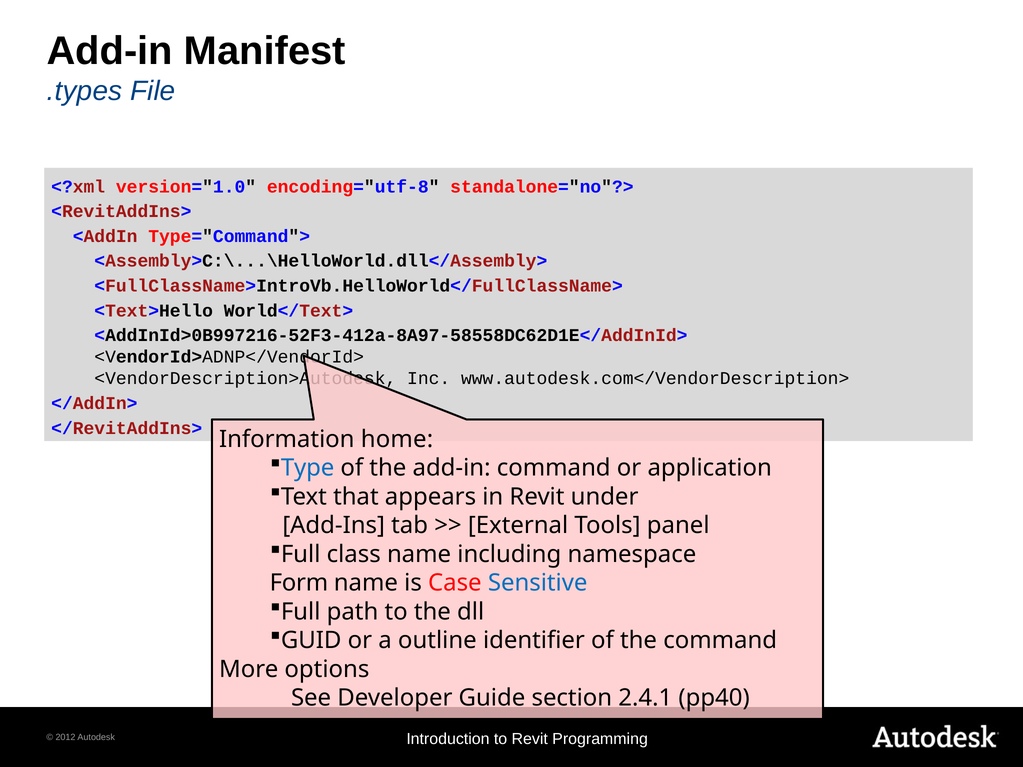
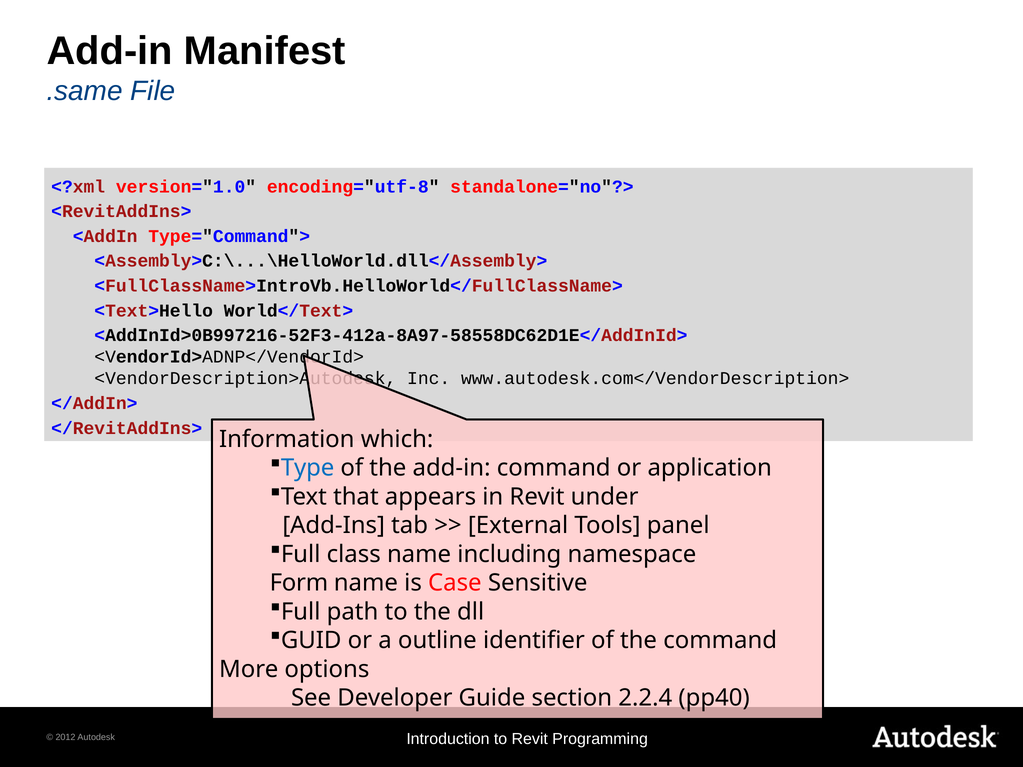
.types: .types -> .same (85, 91)
home: home -> which (397, 439)
Sensitive colour: blue -> black (538, 583)
2.4.1: 2.4.1 -> 2.2.4 (645, 698)
